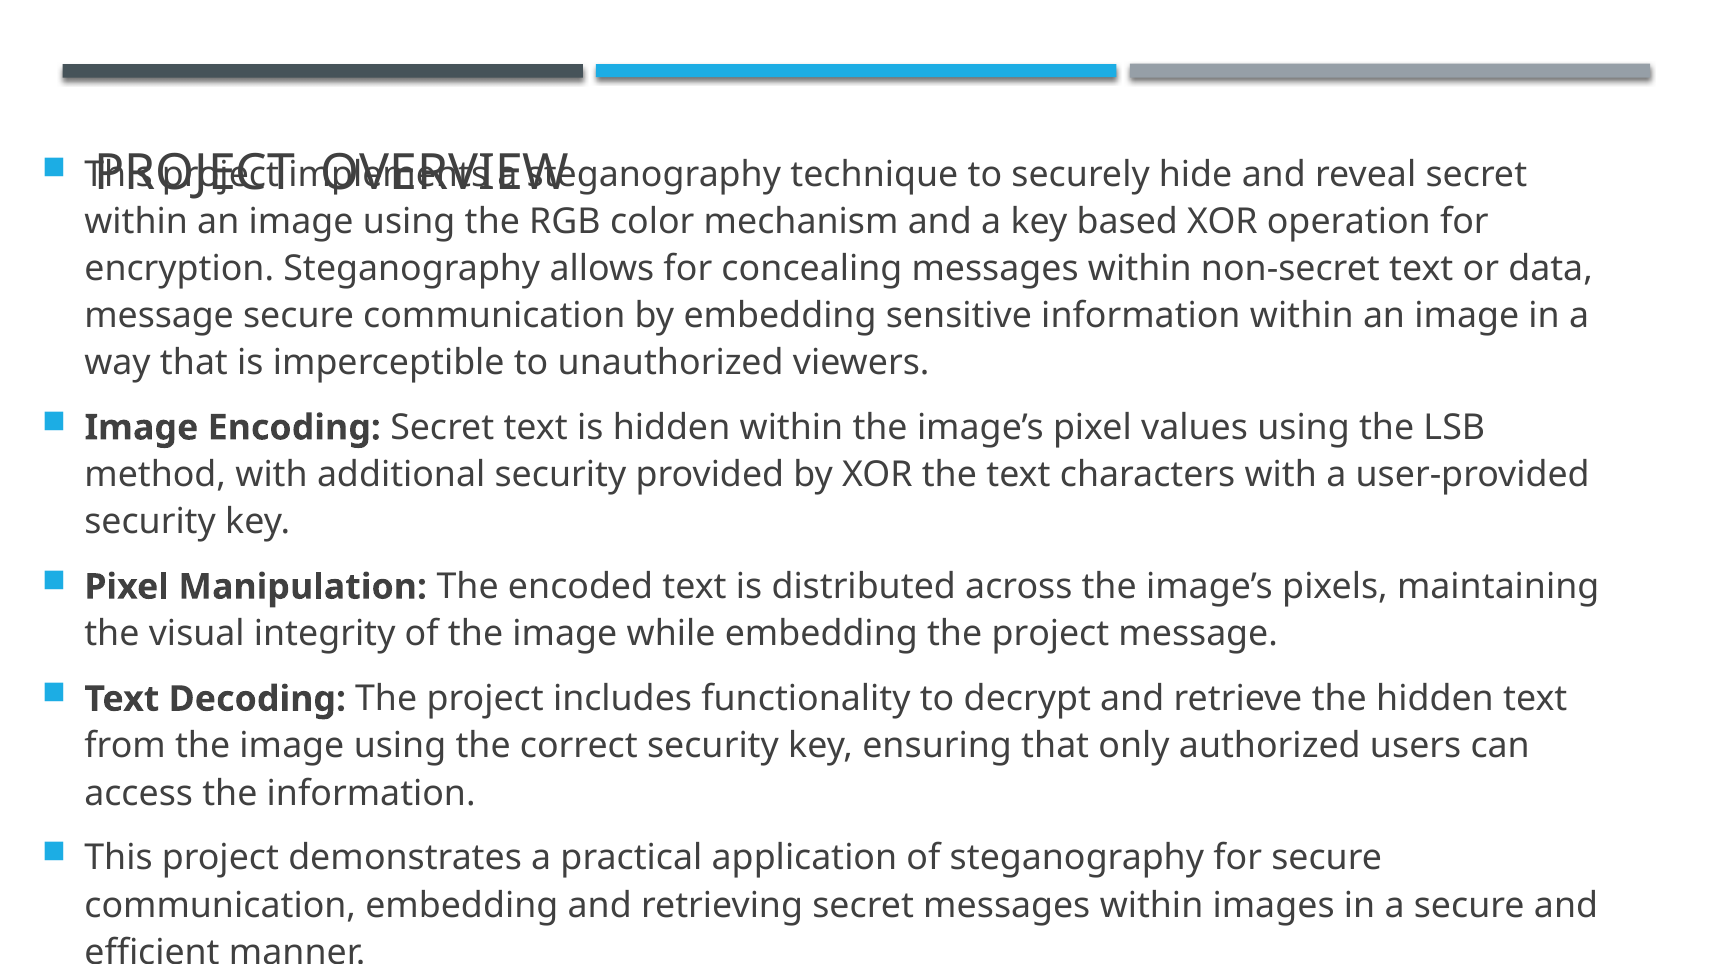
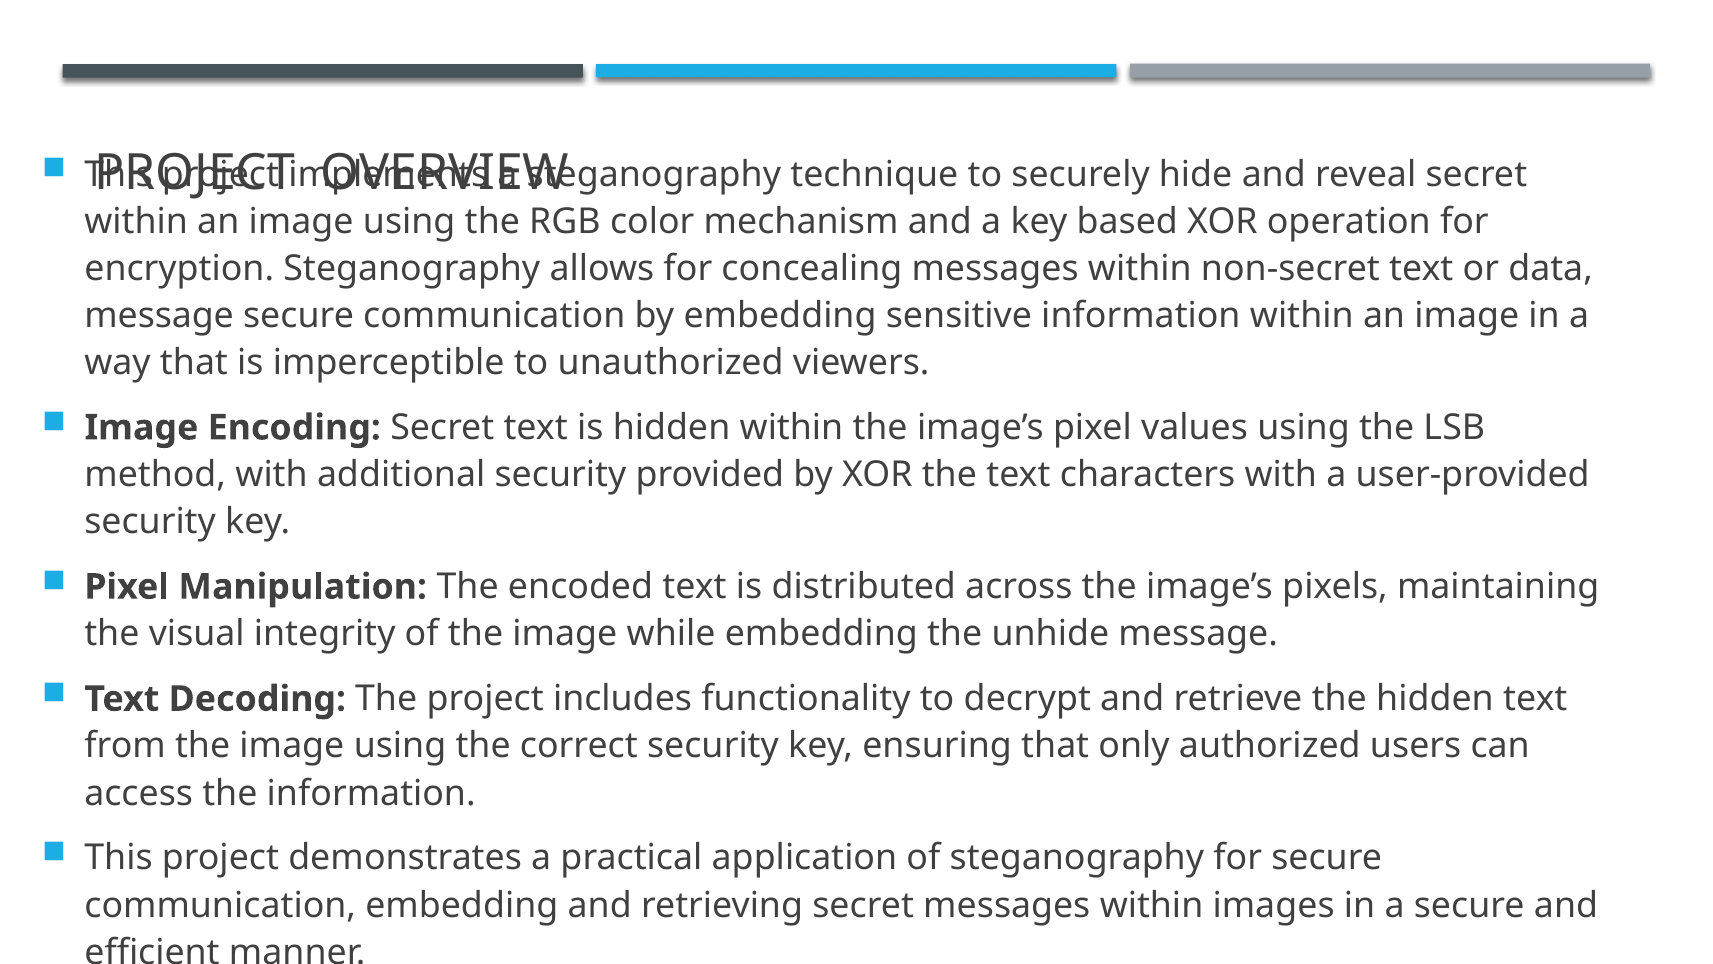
embedding the project: project -> unhide (1050, 634)
